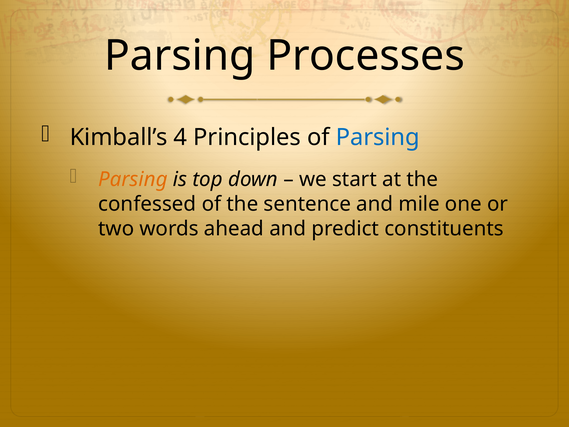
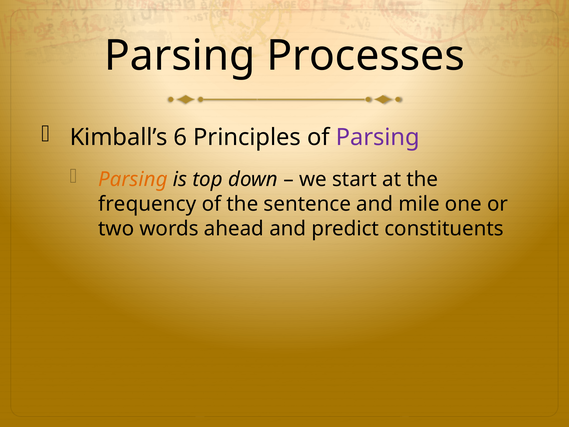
4: 4 -> 6 (180, 137)
Parsing colour: blue -> purple (378, 137)
confessed: confessed -> frequency (147, 204)
